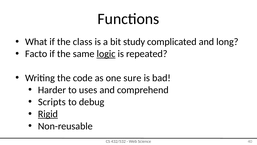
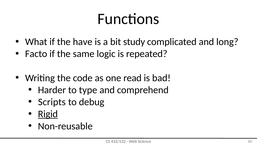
class: class -> have (83, 42)
logic underline: present -> none (106, 54)
sure: sure -> read (133, 78)
uses: uses -> type (88, 90)
